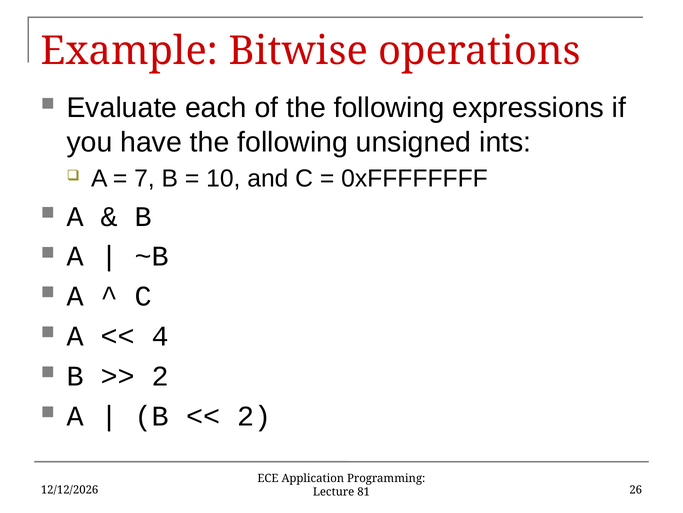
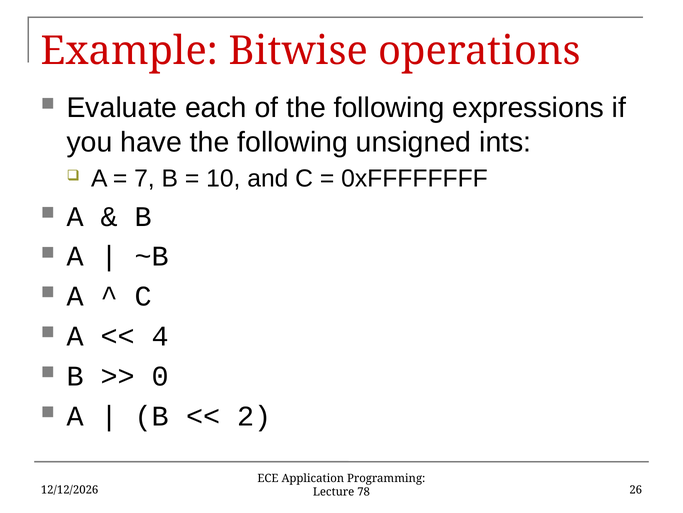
2: 2 -> 0 (160, 376)
81: 81 -> 78 (364, 491)
